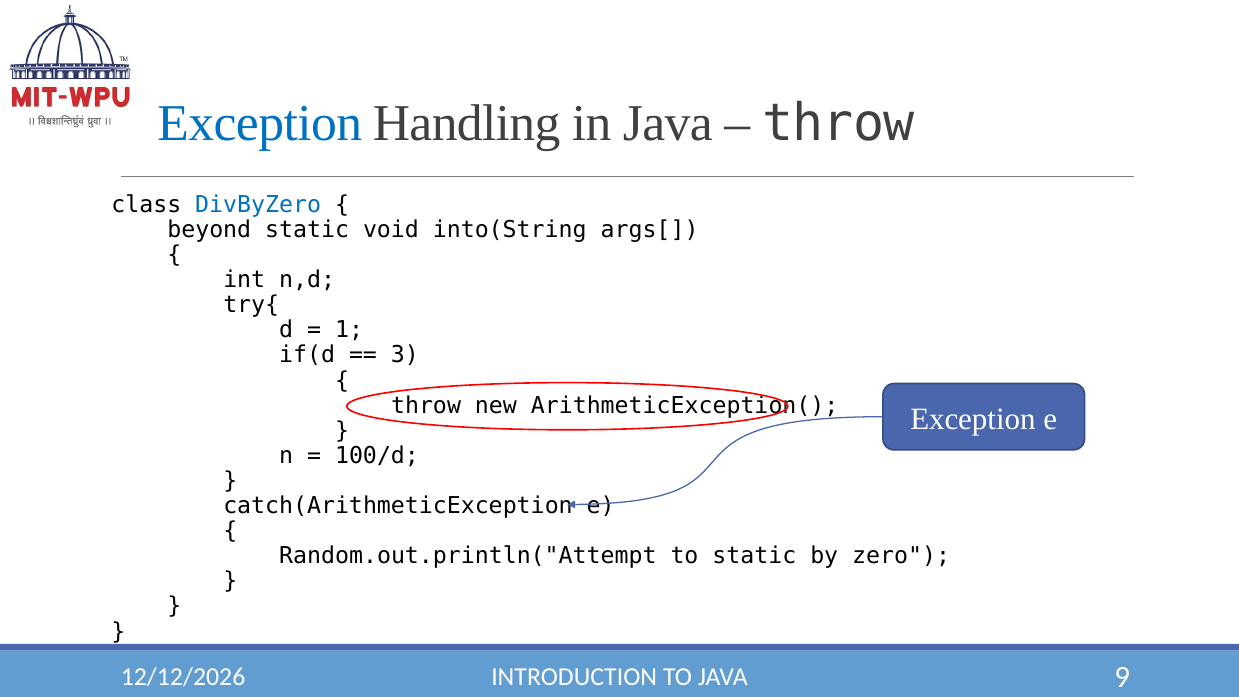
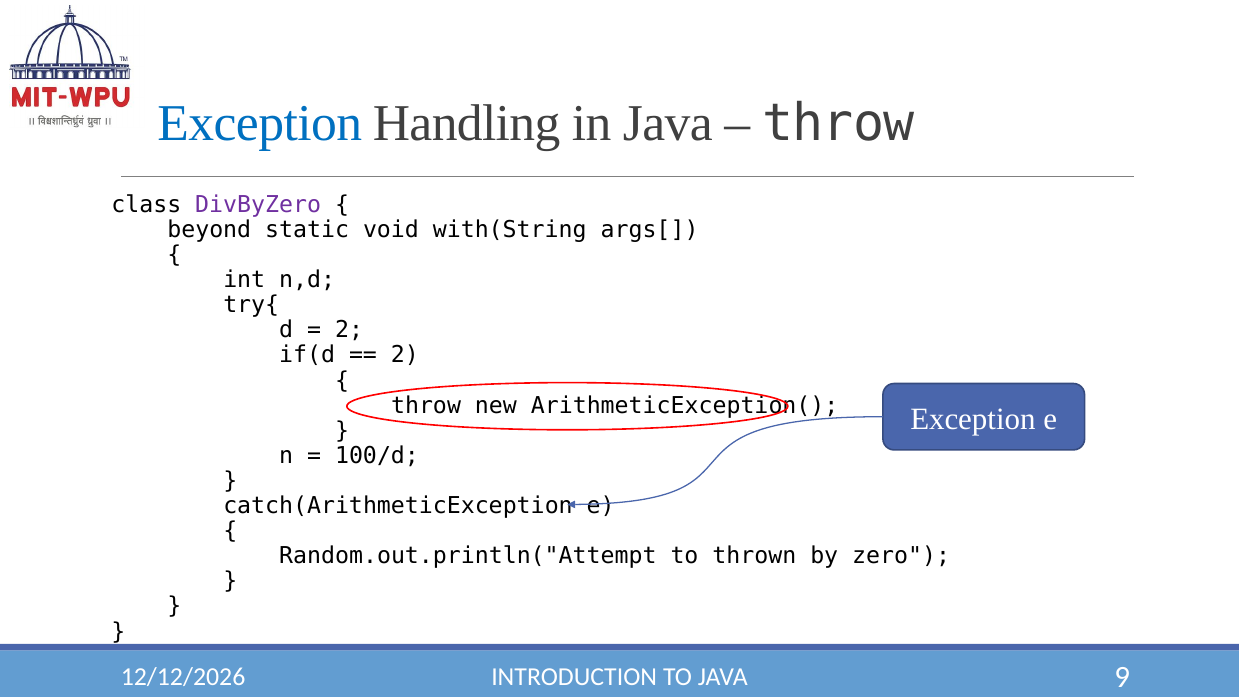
DivByZero colour: blue -> purple (258, 205)
into(String: into(String -> with(String (510, 230)
1: 1 -> 2 (349, 330)
3: 3 -> 2 (405, 355)
to static: static -> thrown (754, 556)
